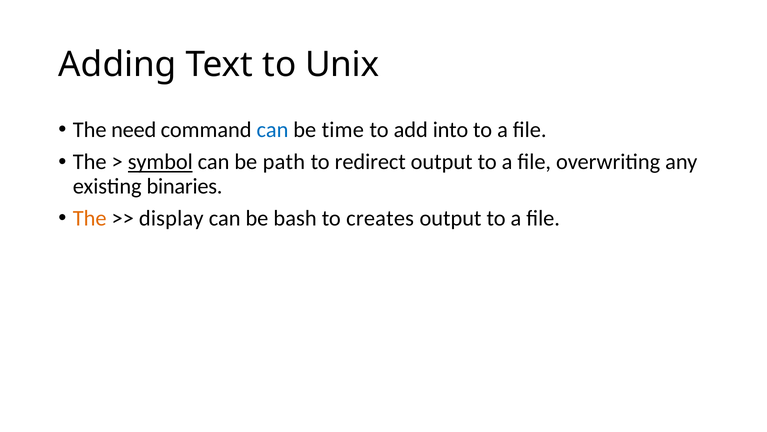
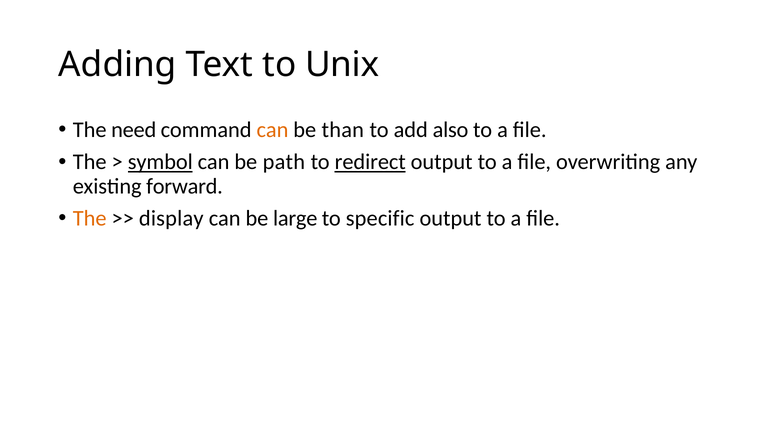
can colour: blue -> orange (272, 130)
time: time -> than (343, 130)
into: into -> also (451, 130)
redirect underline: none -> present (370, 162)
binaries: binaries -> forward (185, 186)
bash: bash -> large (295, 218)
creates: creates -> specific (380, 218)
